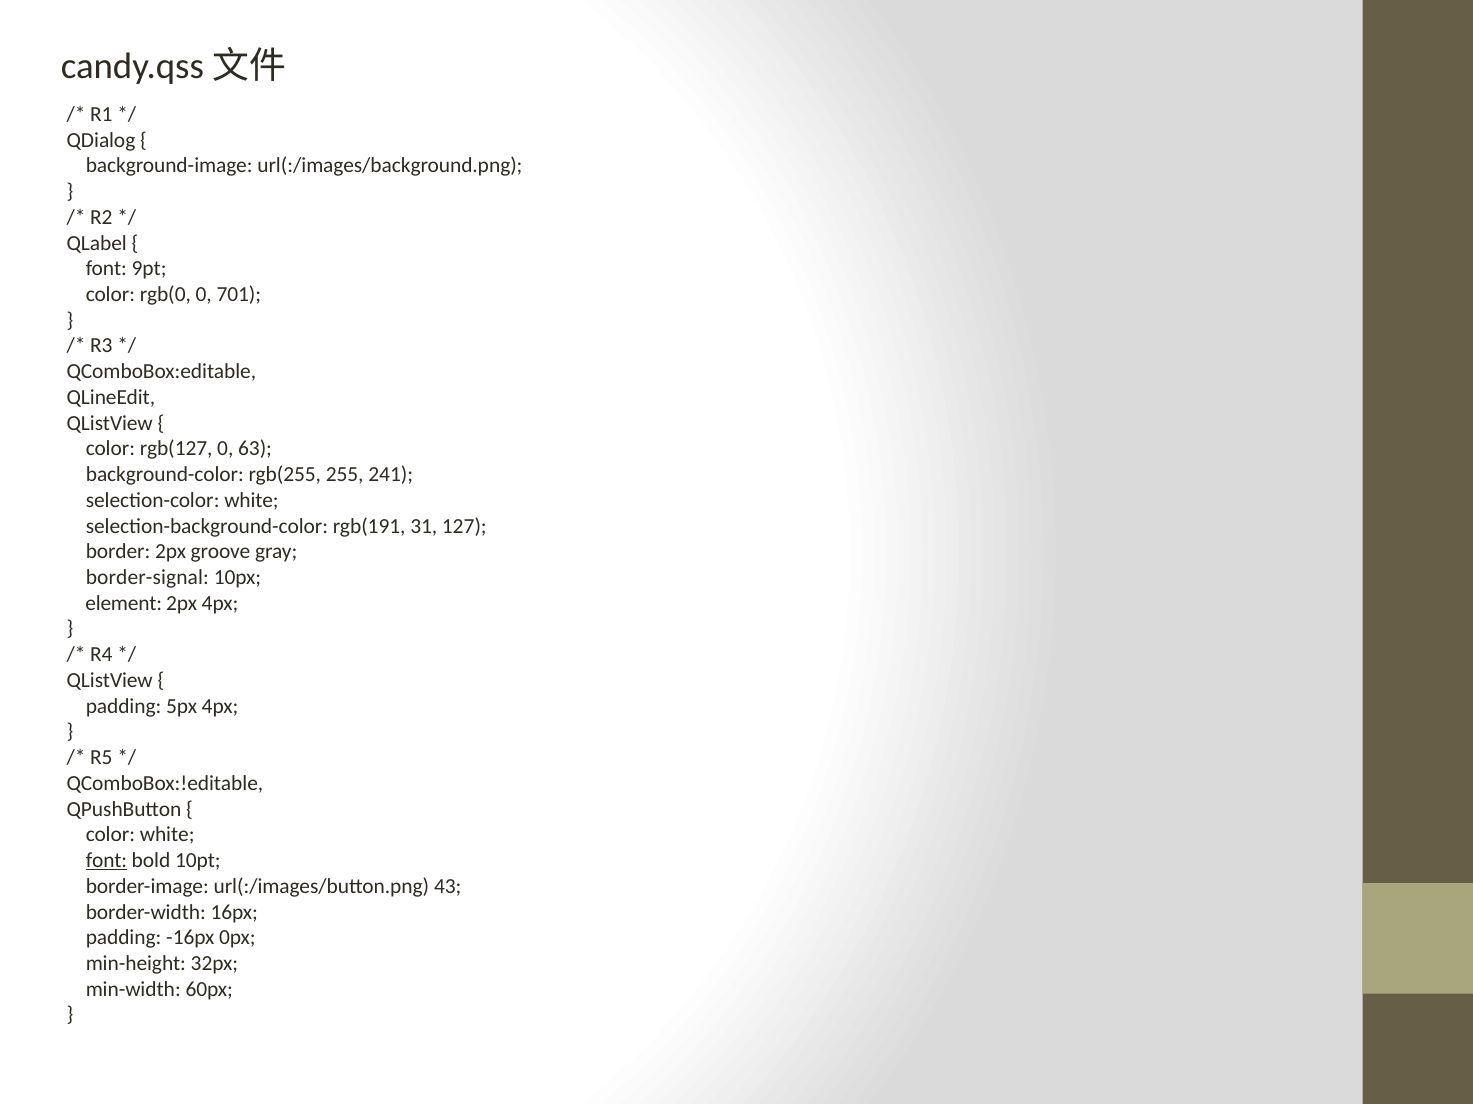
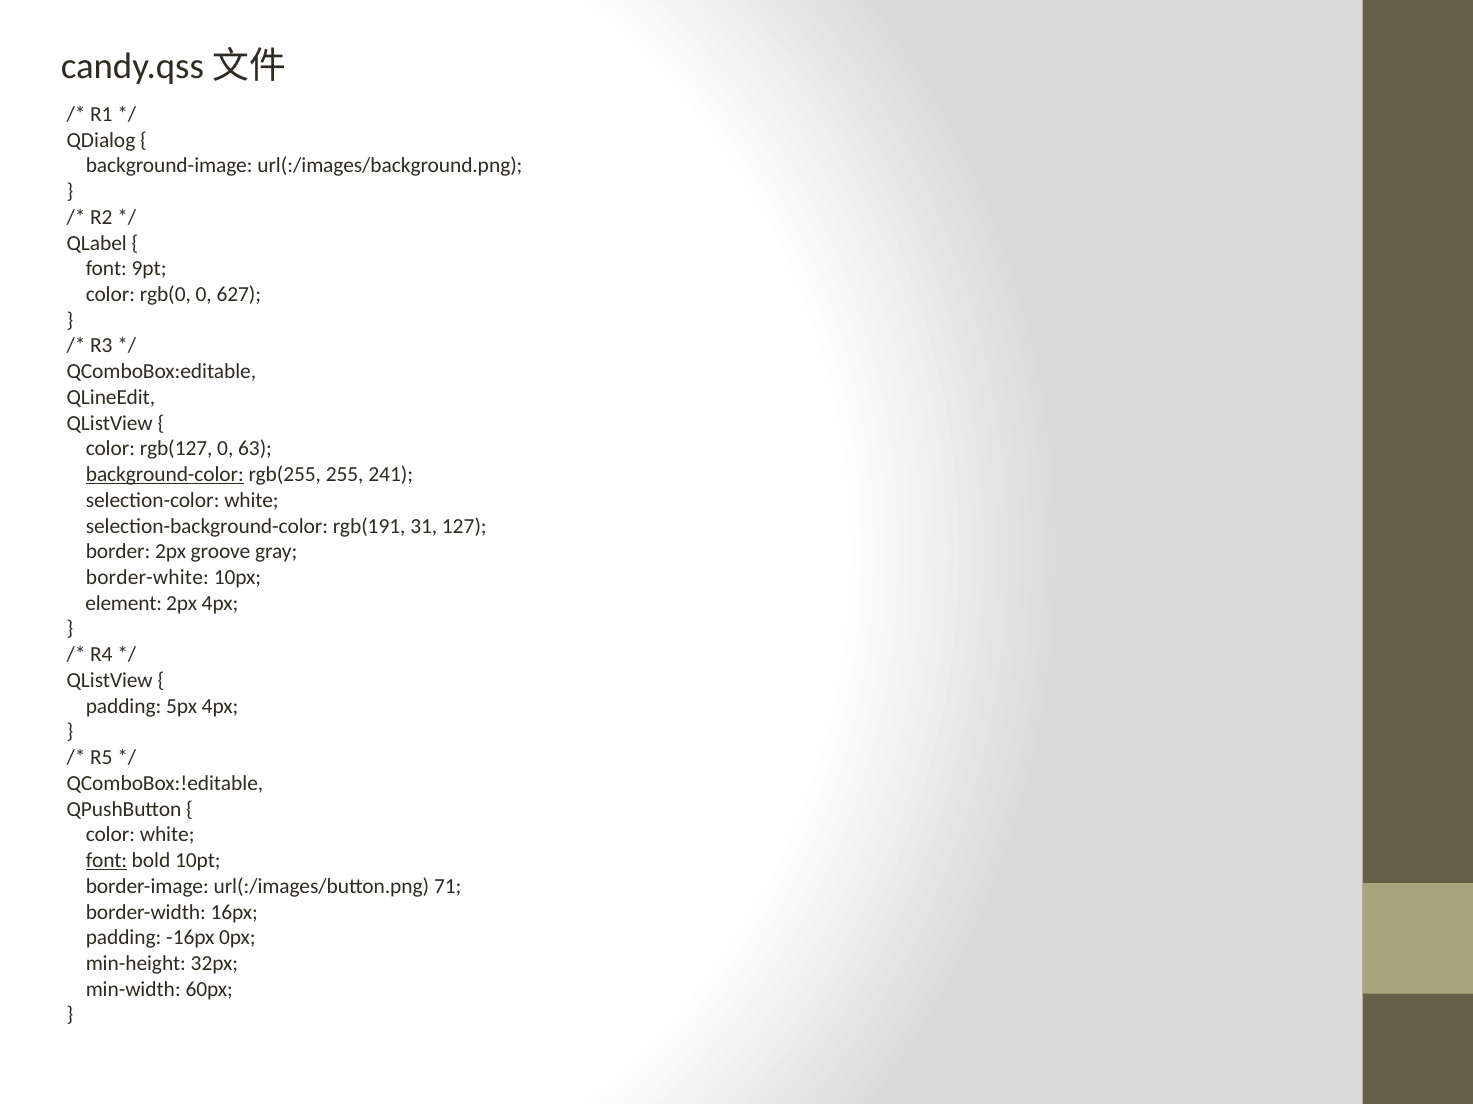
701: 701 -> 627 (239, 295)
background-color underline: none -> present (165, 475)
border-signal: border-signal -> border-white (147, 578)
43: 43 -> 71 (448, 887)
